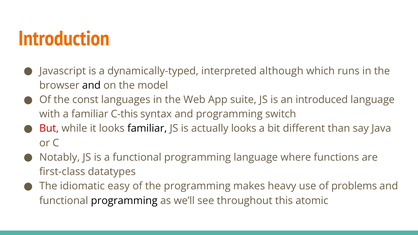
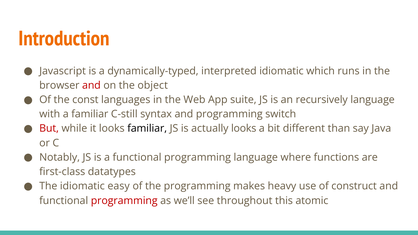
interpreted although: although -> idiomatic (281, 71)
and colour: black -> red (91, 85)
model: model -> object (153, 85)
introduced: introduced -> recursively (322, 100)
C-this: C-this -> C-still (124, 114)
problems: problems -> construct (354, 186)
programming colour: black -> red (124, 201)
